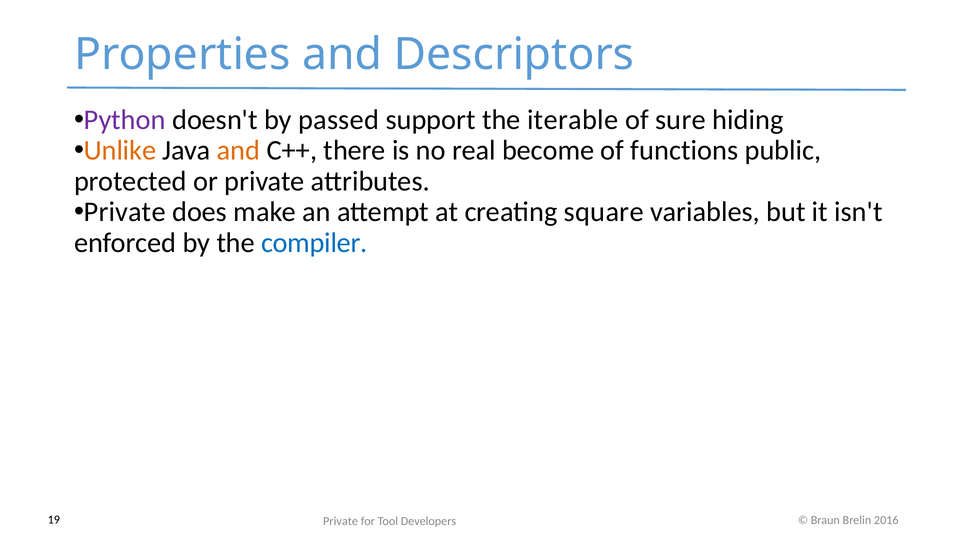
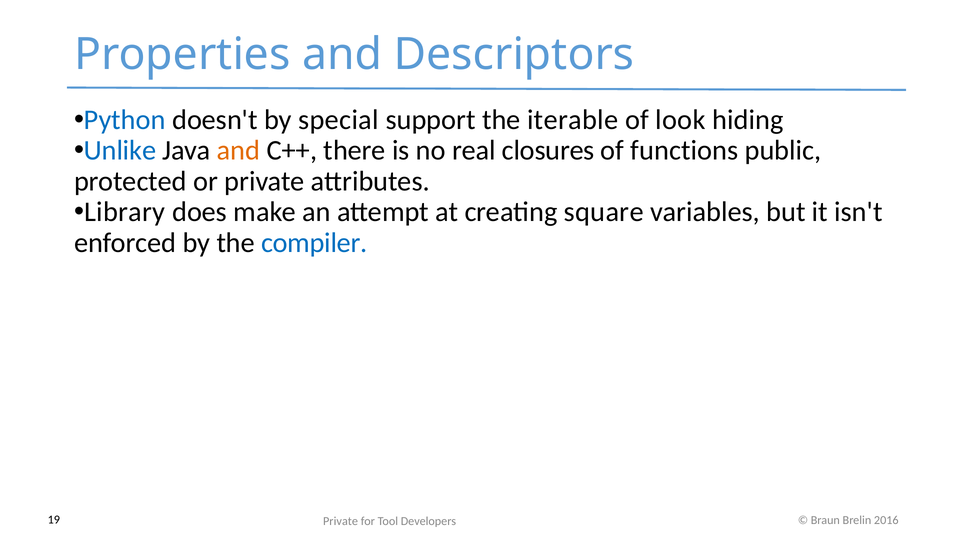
Python colour: purple -> blue (125, 120)
passed: passed -> special (339, 120)
sure: sure -> look (680, 120)
Unlike colour: orange -> blue (120, 150)
become: become -> closures (548, 150)
Private: Private -> Library (125, 212)
